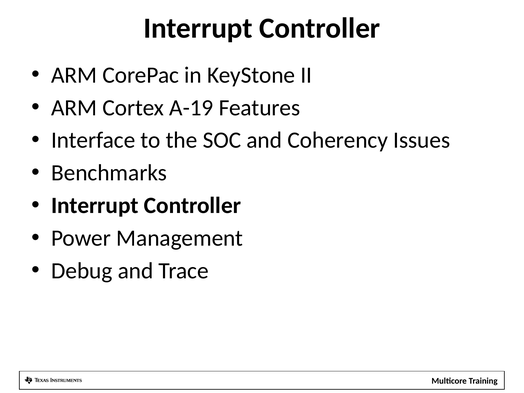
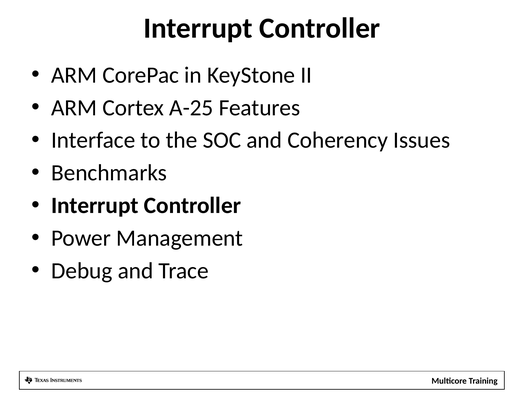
A-19: A-19 -> A-25 (191, 108)
